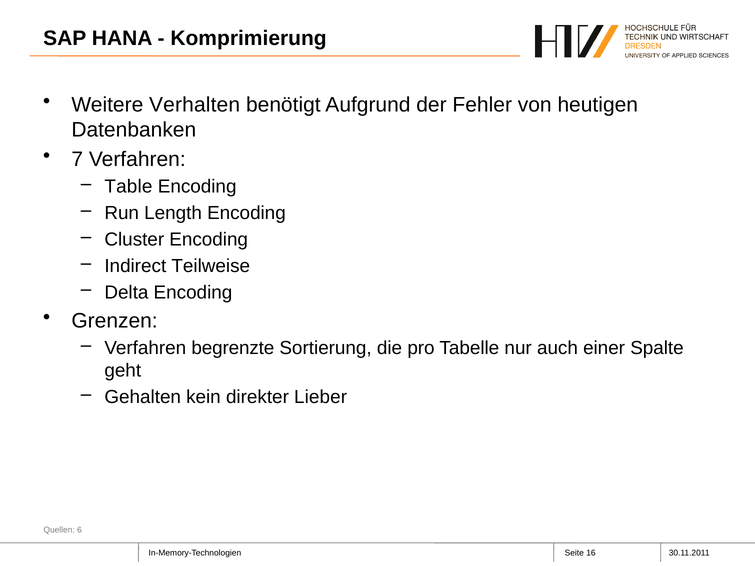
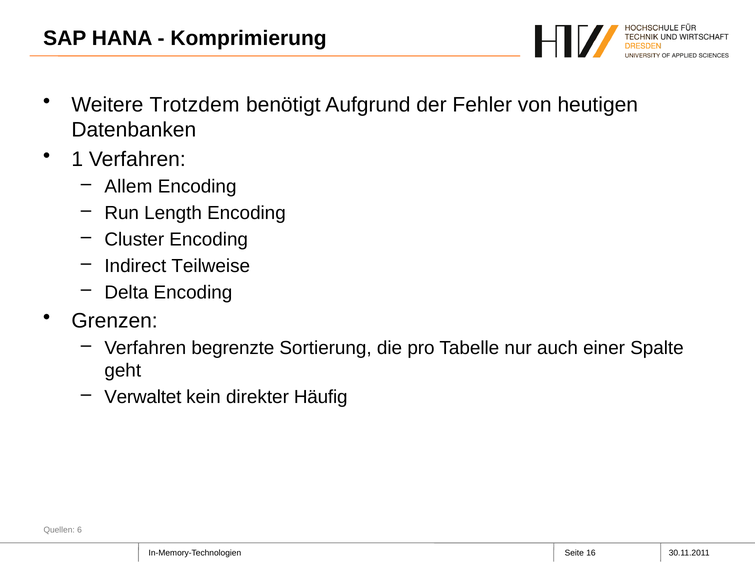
Verhalten: Verhalten -> Trotzdem (195, 105)
7: 7 -> 1 (77, 159)
Table: Table -> Allem (128, 187)
Gehalten: Gehalten -> Verwaltet (143, 397)
Lieber: Lieber -> Häufig (321, 397)
